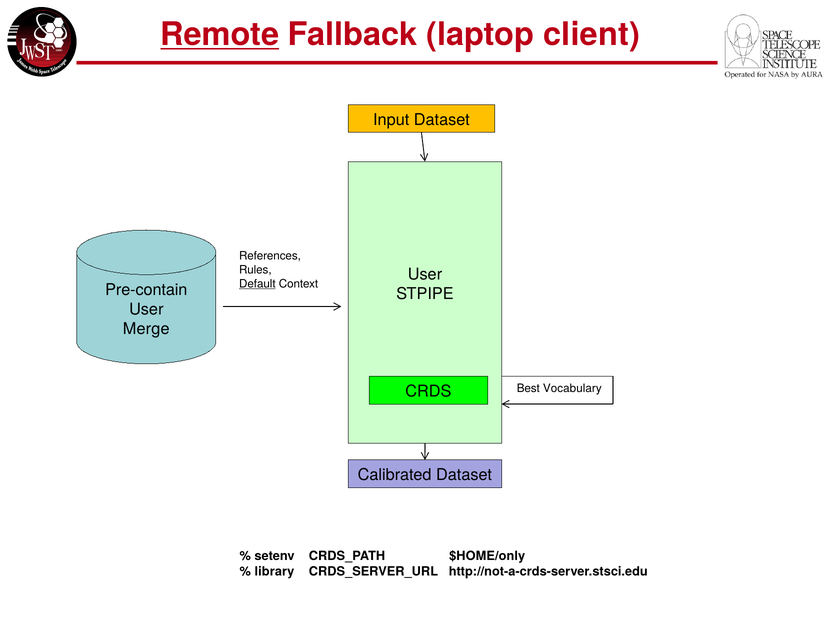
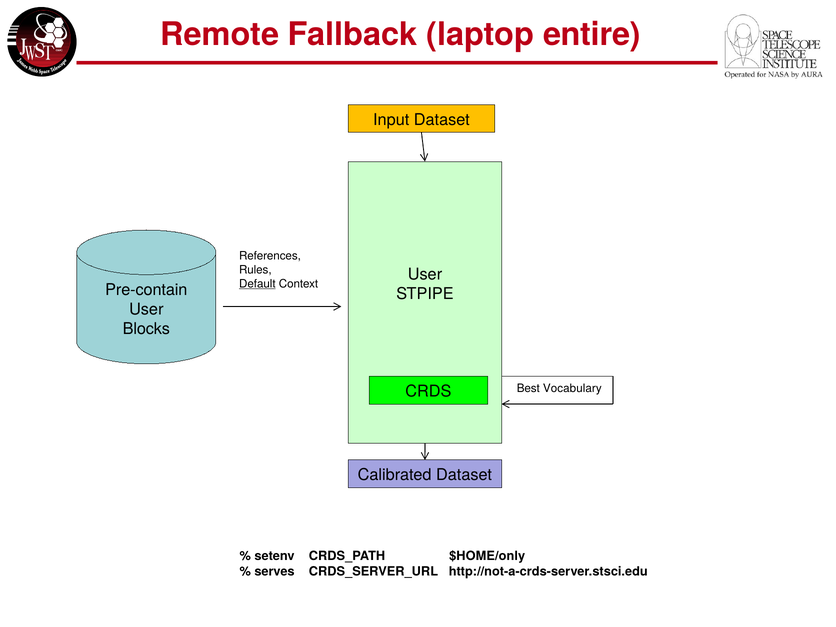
Remote underline: present -> none (220, 35)
client: client -> entire (592, 35)
Merge: Merge -> Blocks (146, 329)
library: library -> serves (275, 572)
